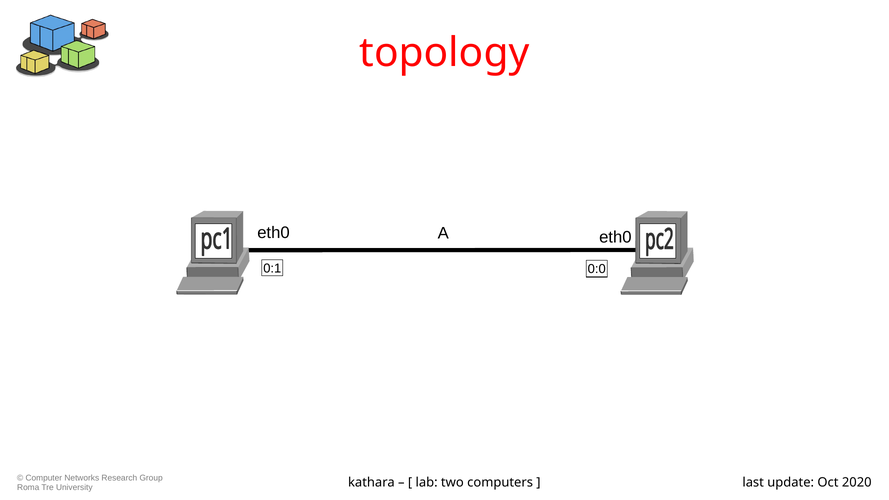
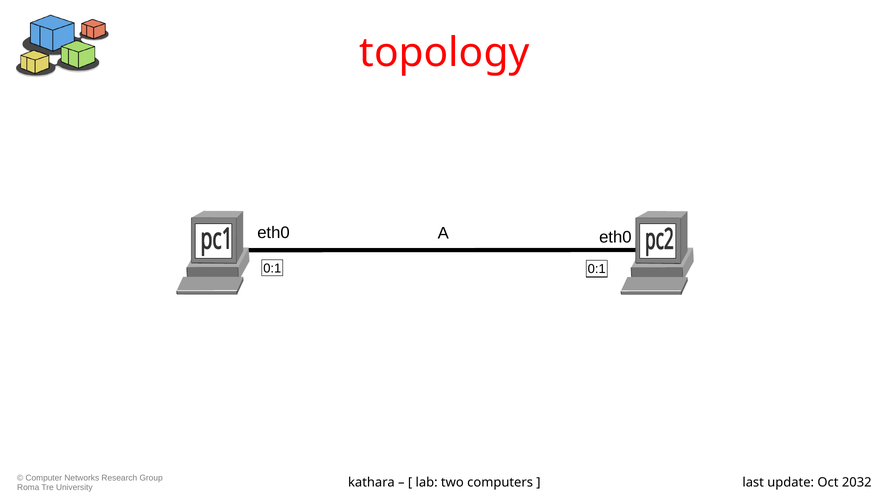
0:1 0:0: 0:0 -> 0:1 (597, 269)
2020: 2020 -> 2032 (857, 483)
